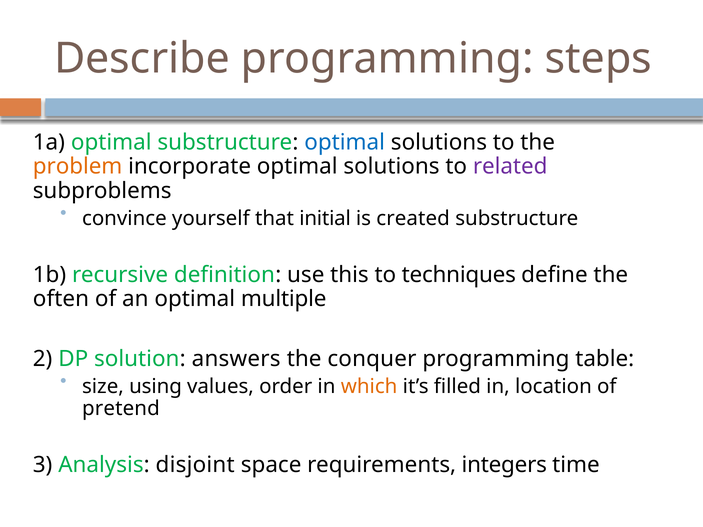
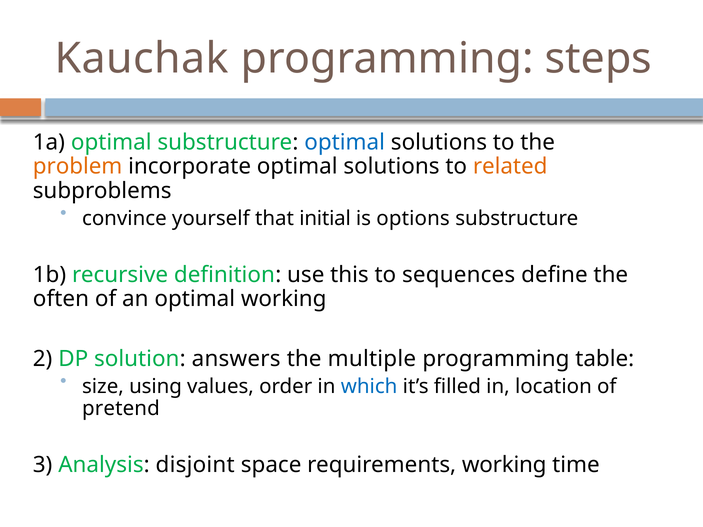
Describe: Describe -> Kauchak (142, 59)
related colour: purple -> orange (510, 167)
created: created -> options (413, 219)
techniques: techniques -> sequences (459, 275)
optimal multiple: multiple -> working (284, 299)
conquer: conquer -> multiple (372, 359)
which colour: orange -> blue (369, 387)
requirements integers: integers -> working (504, 465)
